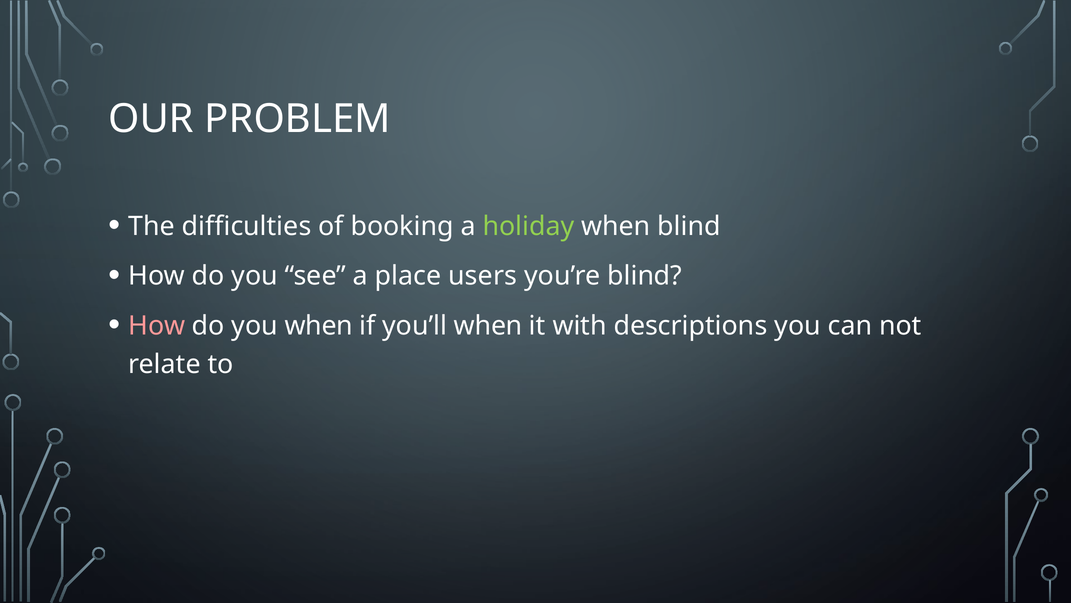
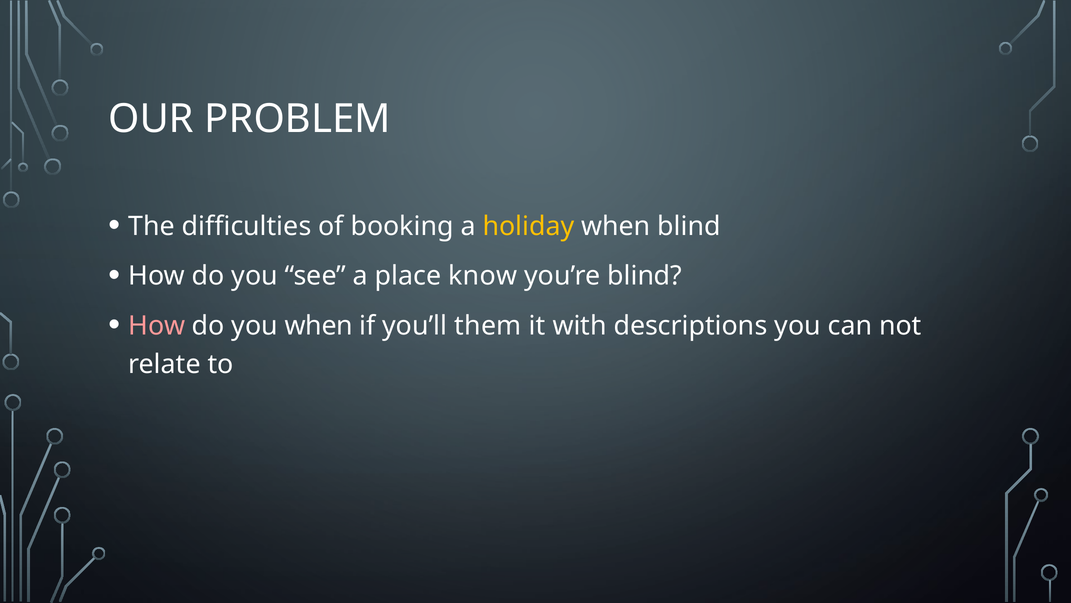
holiday colour: light green -> yellow (528, 226)
users: users -> know (483, 276)
you’ll when: when -> them (488, 325)
